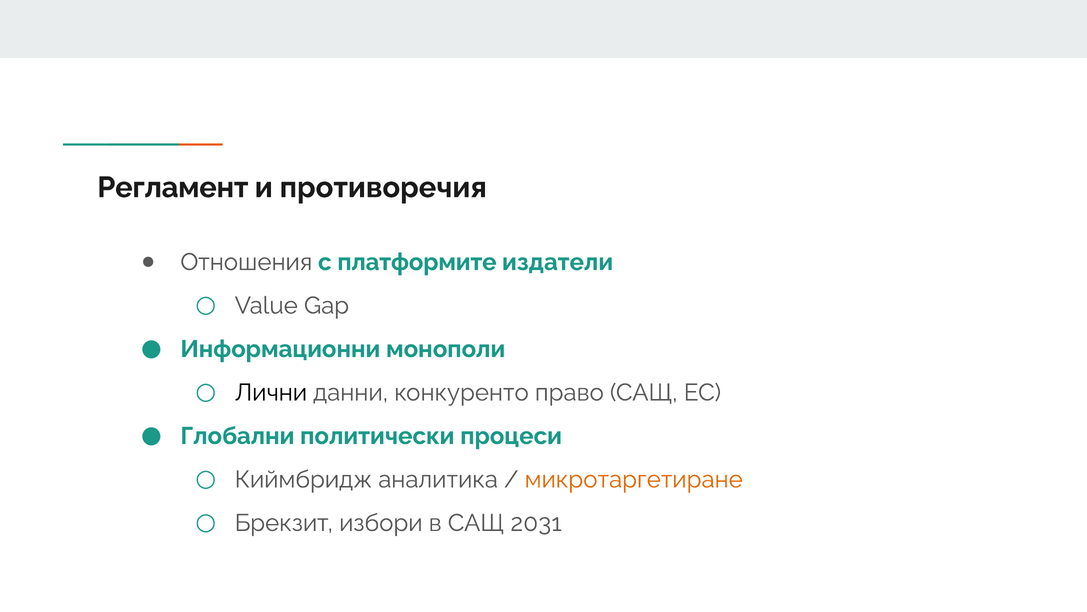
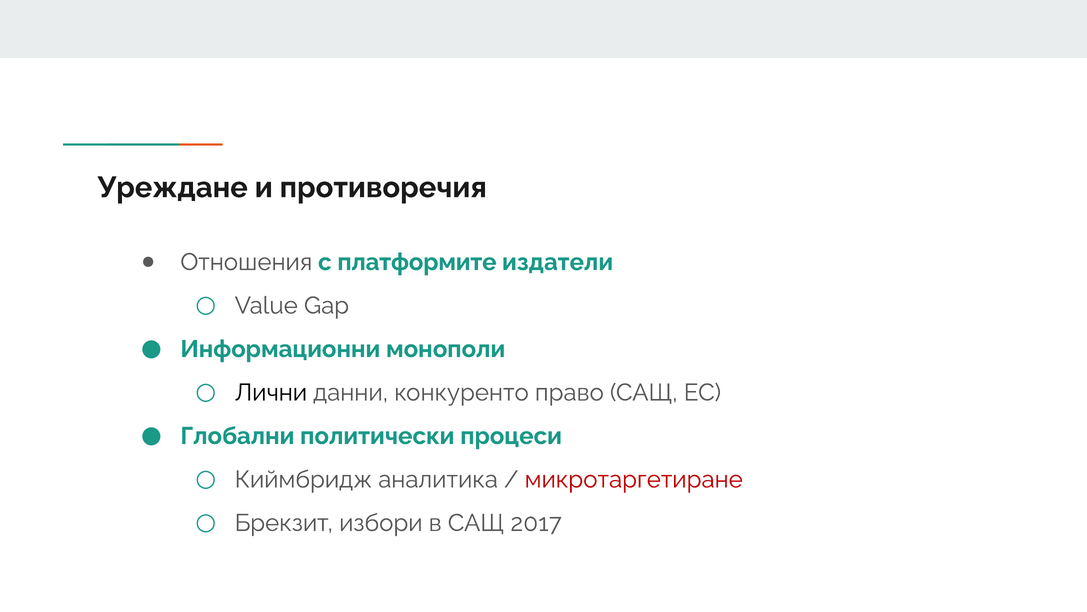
Регламент: Регламент -> Уреждане (173, 187)
микротаргетиране colour: orange -> red (634, 479)
2031: 2031 -> 2017 (536, 523)
